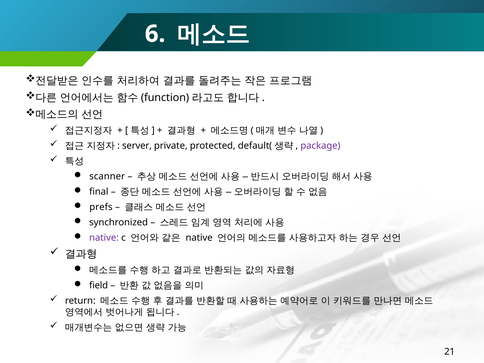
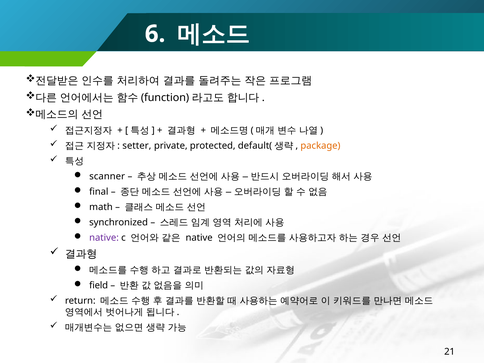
server: server -> setter (137, 146)
package colour: purple -> orange (320, 146)
prefs: prefs -> math (101, 207)
